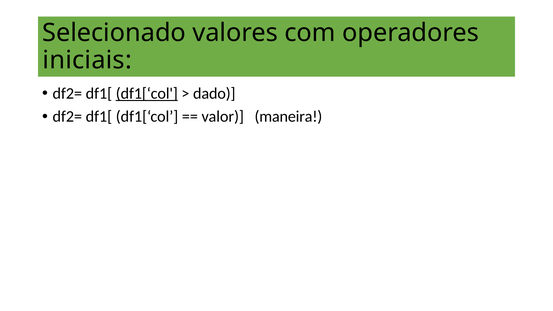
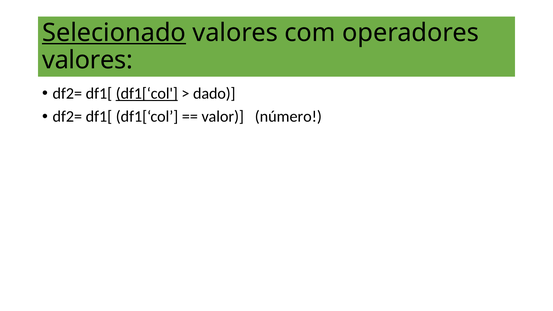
Selecionado underline: none -> present (114, 33)
iniciais: iniciais -> valores (87, 60)
maneira: maneira -> número (288, 117)
